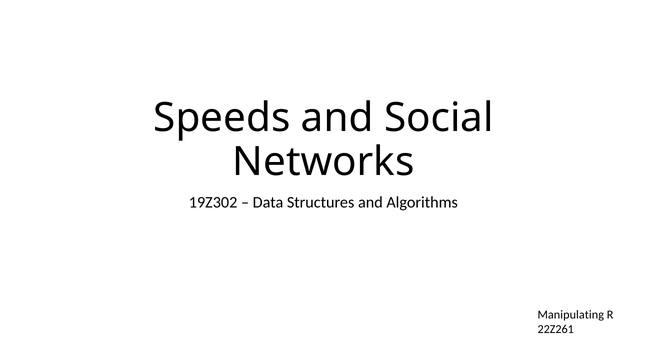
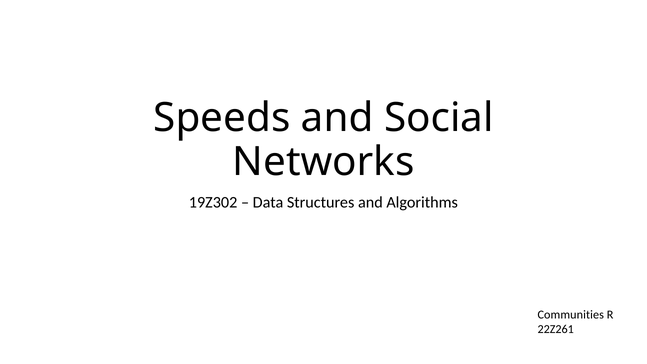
Manipulating: Manipulating -> Communities (571, 315)
